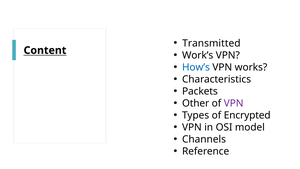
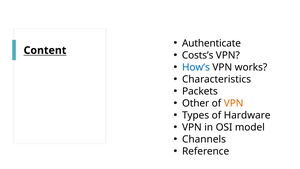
Transmitted: Transmitted -> Authenticate (211, 43)
Work’s: Work’s -> Costs’s (198, 55)
VPN colour: purple -> orange (234, 103)
Encrypted: Encrypted -> Hardware (247, 115)
